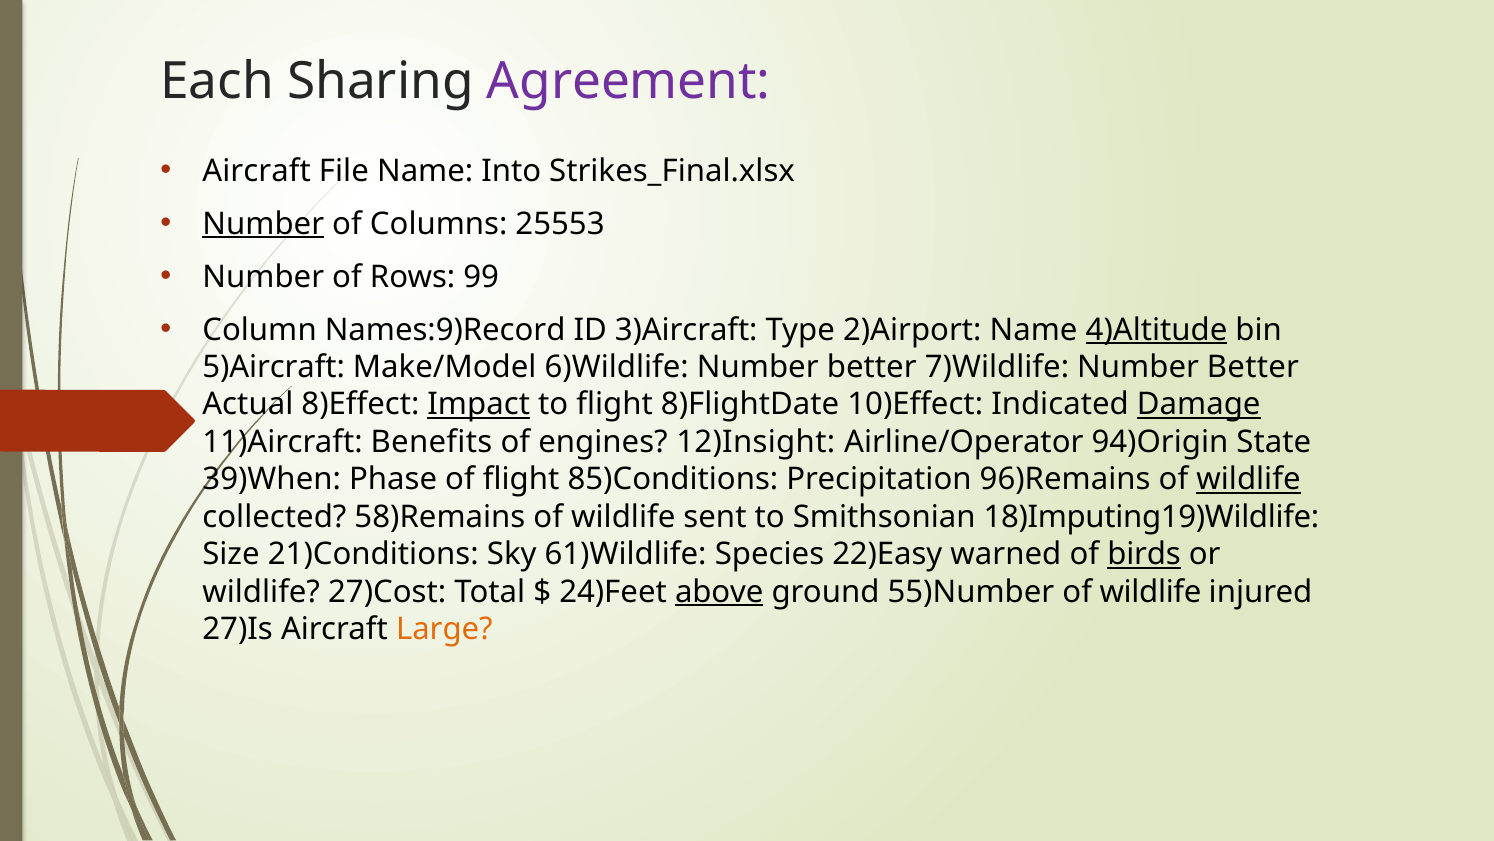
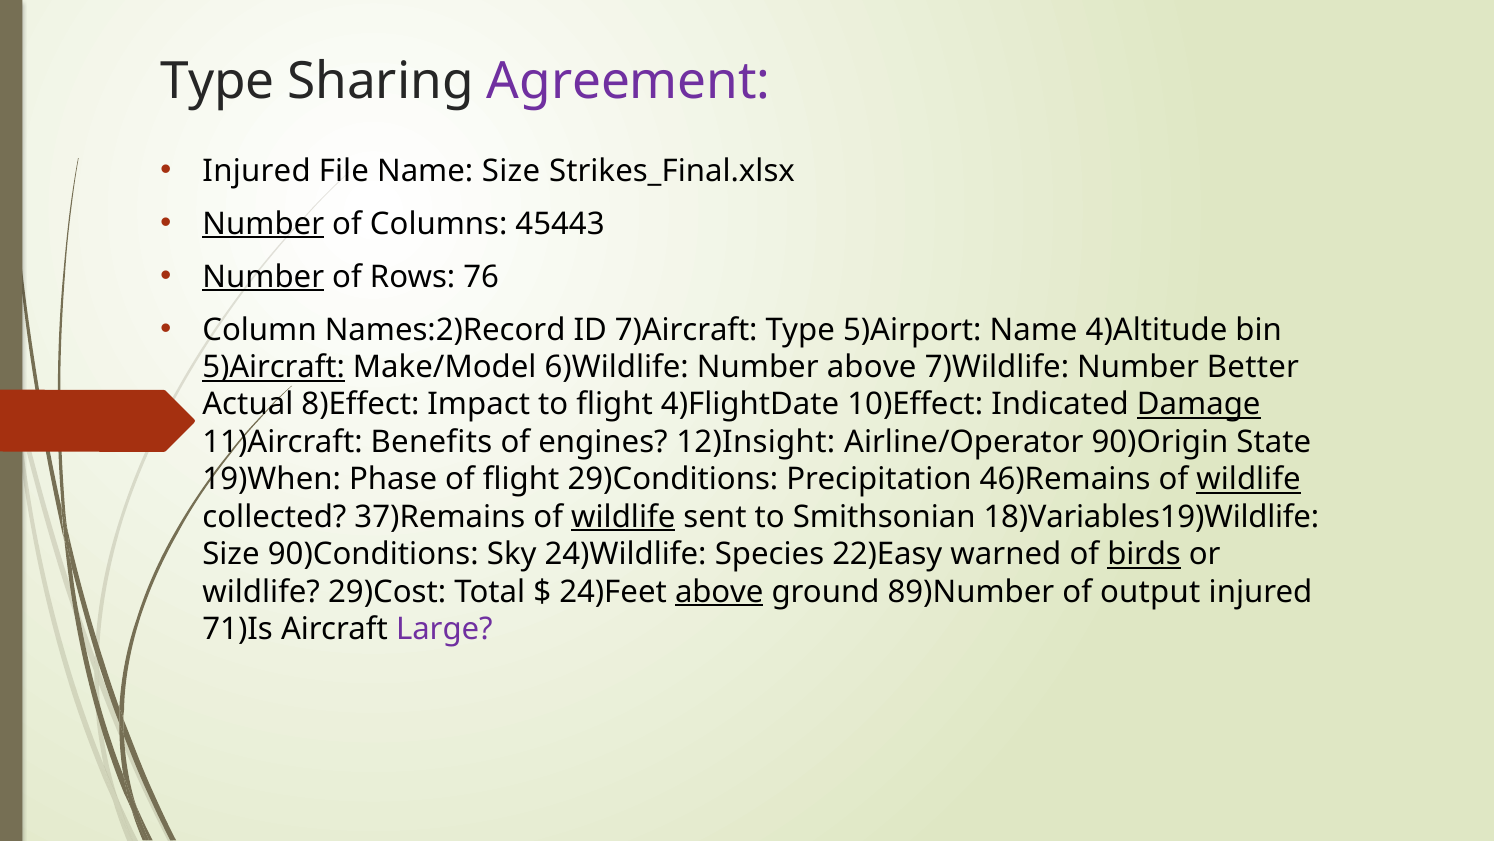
Each: Each -> Type (217, 81)
Aircraft: Aircraft -> Injured (257, 171)
Name Into: Into -> Size (511, 171)
25553: 25553 -> 45443 (560, 224)
Number underline: none -> present (263, 277)
99: 99 -> 76 (481, 277)
Names:9)Record: Names:9)Record -> Names:2)Record (445, 330)
3)Aircraft: 3)Aircraft -> 7)Aircraft (686, 330)
2)Airport: 2)Airport -> 5)Airport (912, 330)
4)Altitude underline: present -> none (1157, 330)
5)Aircraft underline: none -> present (274, 367)
6)Wildlife Number better: better -> above (872, 367)
Impact underline: present -> none (479, 404)
8)FlightDate: 8)FlightDate -> 4)FlightDate (750, 404)
94)Origin: 94)Origin -> 90)Origin (1160, 442)
39)When: 39)When -> 19)When (272, 479)
85)Conditions: 85)Conditions -> 29)Conditions (673, 479)
96)Remains: 96)Remains -> 46)Remains (1065, 479)
58)Remains: 58)Remains -> 37)Remains (440, 517)
wildlife underline: none -> present (623, 517)
18)Imputing19)Wildlife: 18)Imputing19)Wildlife -> 18)Variables19)Wildlife (1151, 517)
21)Conditions: 21)Conditions -> 90)Conditions (373, 554)
61)Wildlife: 61)Wildlife -> 24)Wildlife (626, 554)
27)Cost: 27)Cost -> 29)Cost (387, 591)
55)Number: 55)Number -> 89)Number (971, 591)
wildlife: wildlife -> output (1150, 591)
27)Is: 27)Is -> 71)Is (238, 629)
Large colour: orange -> purple (444, 629)
